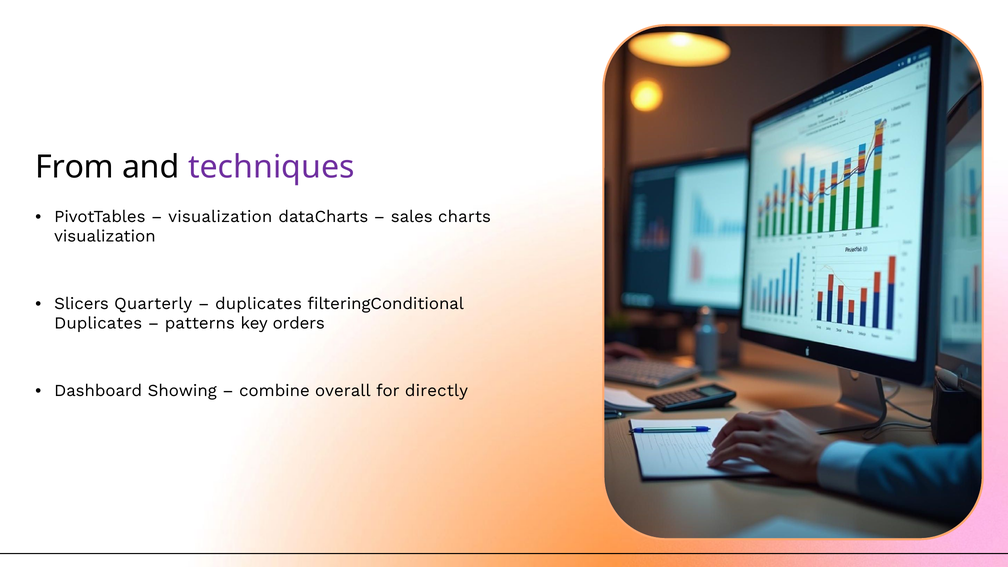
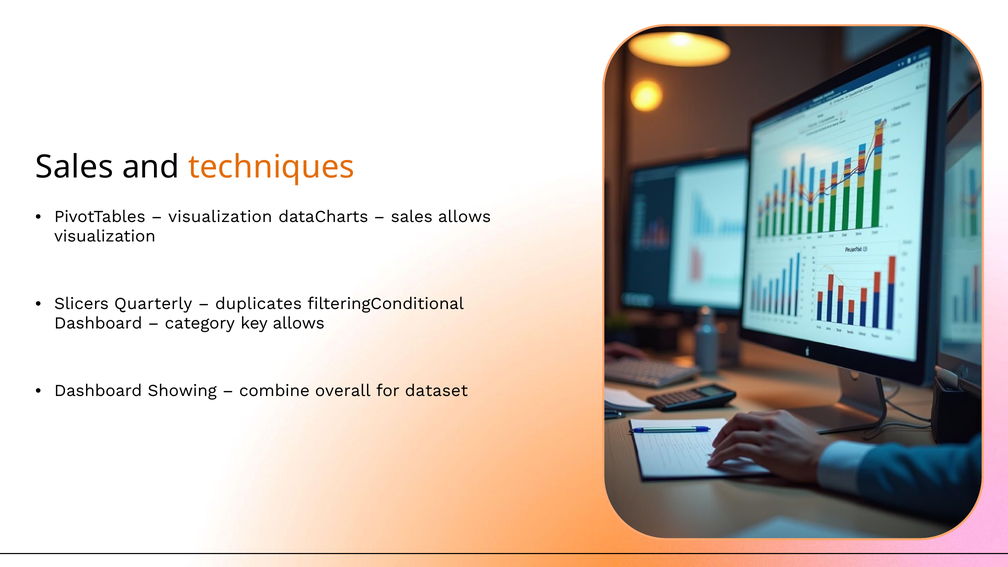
From: From -> Sales (74, 167)
techniques colour: purple -> orange (271, 167)
sales charts: charts -> allows (465, 217)
Duplicates: Duplicates -> Dashboard (98, 323)
patterns: patterns -> category (200, 323)
key orders: orders -> allows (299, 323)
directly: directly -> dataset (436, 391)
